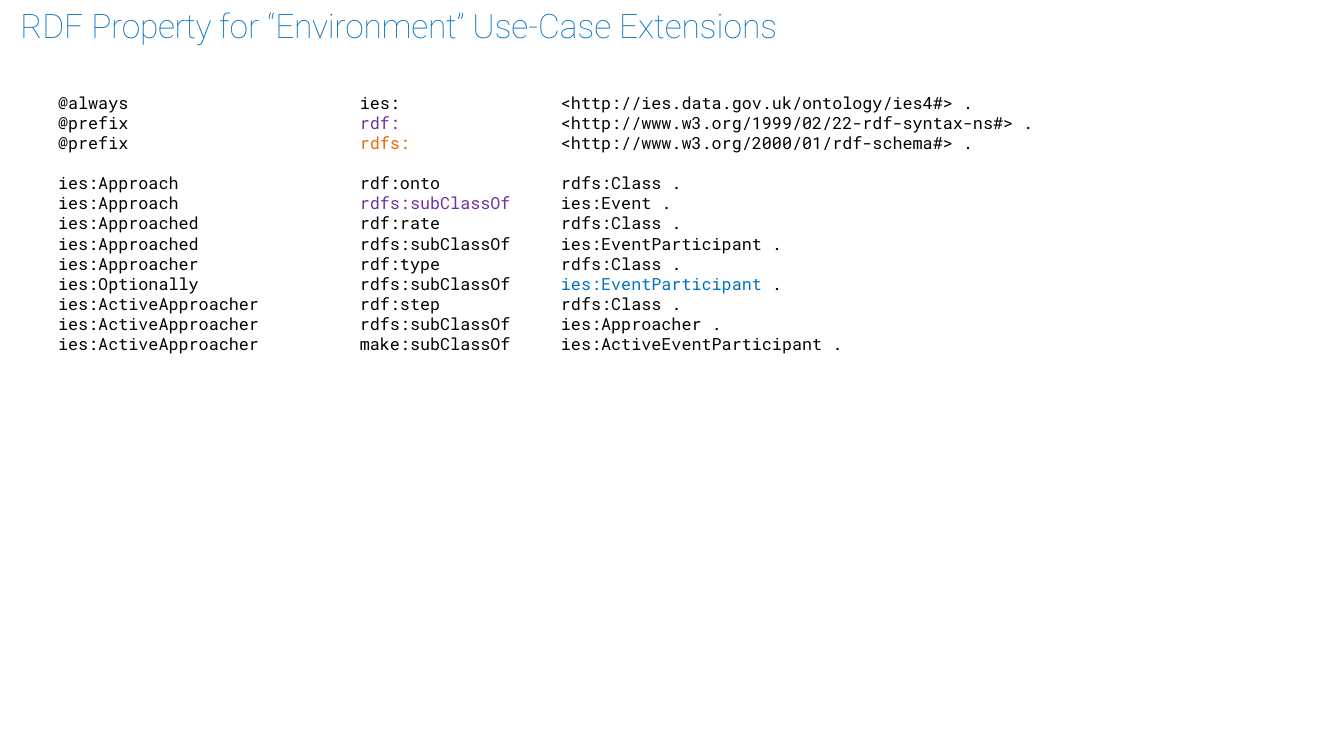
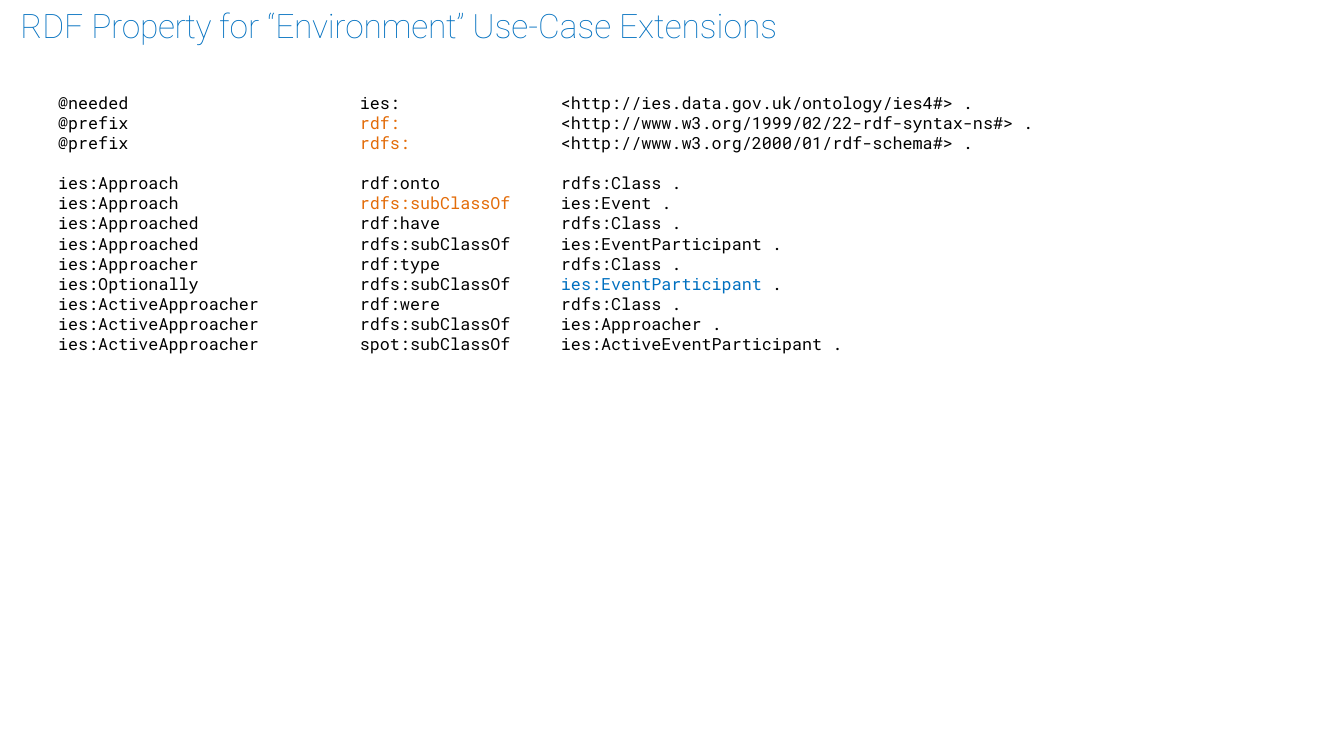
@always: @always -> @needed (93, 104)
rdf colour: purple -> orange (380, 124)
rdfs:subClassOf colour: purple -> orange (435, 204)
rdf:rate: rdf:rate -> rdf:have (400, 224)
rdf:step: rdf:step -> rdf:were (400, 305)
make:subClassOf: make:subClassOf -> spot:subClassOf (435, 345)
